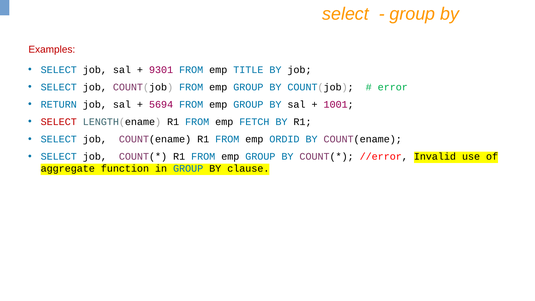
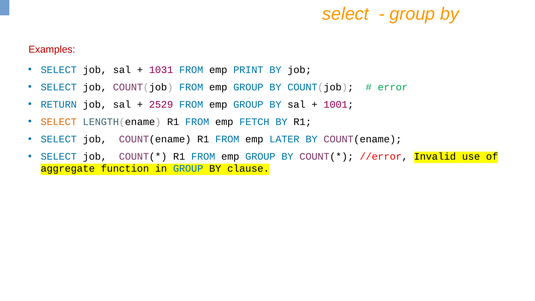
9301: 9301 -> 1031 (161, 70)
TITLE: TITLE -> PRINT (248, 70)
5694: 5694 -> 2529 (161, 104)
SELECT colour: red -> orange (59, 122)
ORDID: ORDID -> LATER (284, 139)
